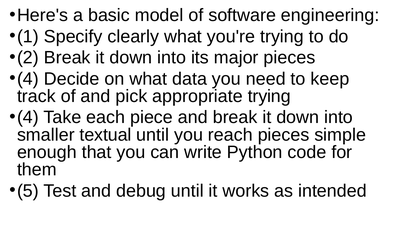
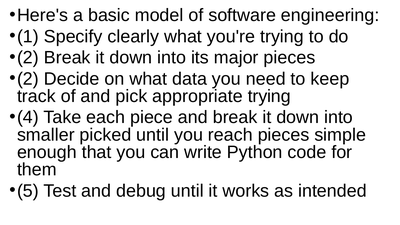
4: 4 -> 2 (28, 79)
textual: textual -> picked (106, 135)
